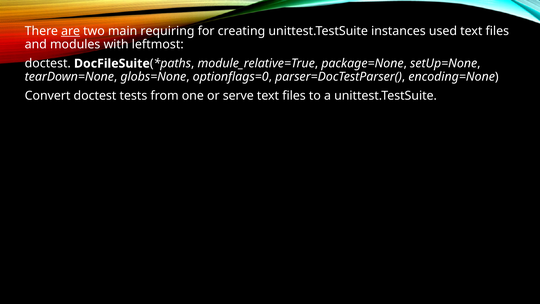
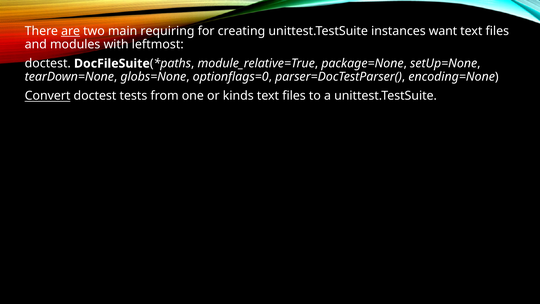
used: used -> want (443, 31)
Convert underline: none -> present (48, 96)
serve: serve -> kinds (238, 96)
